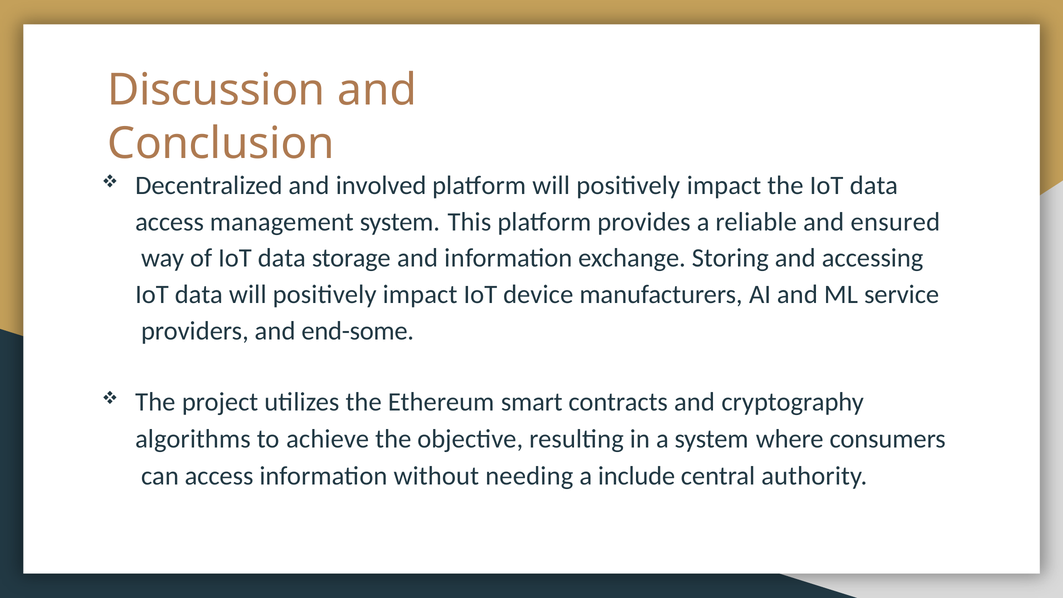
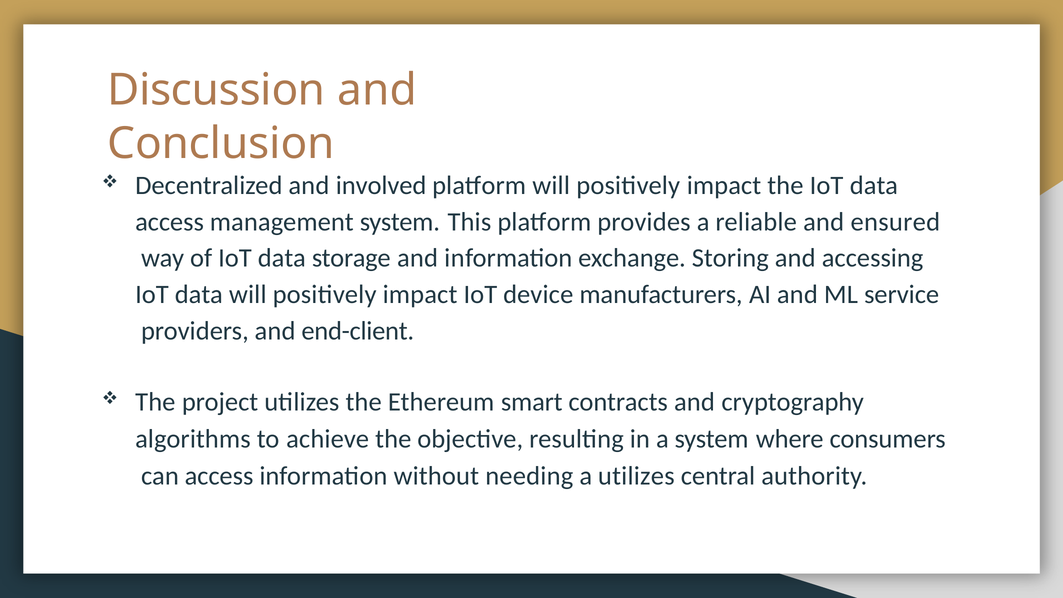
end-some: end-some -> end-client (358, 331)
a include: include -> utilizes (636, 476)
